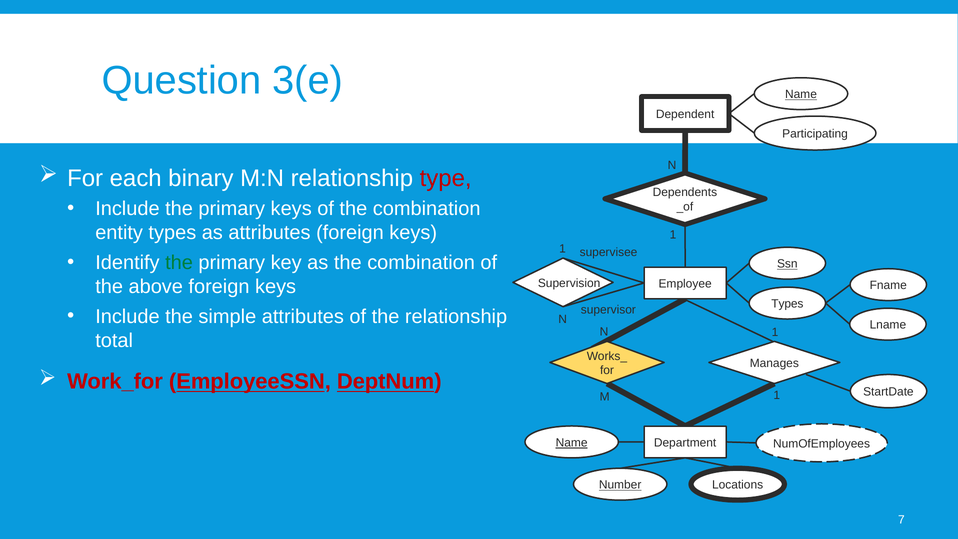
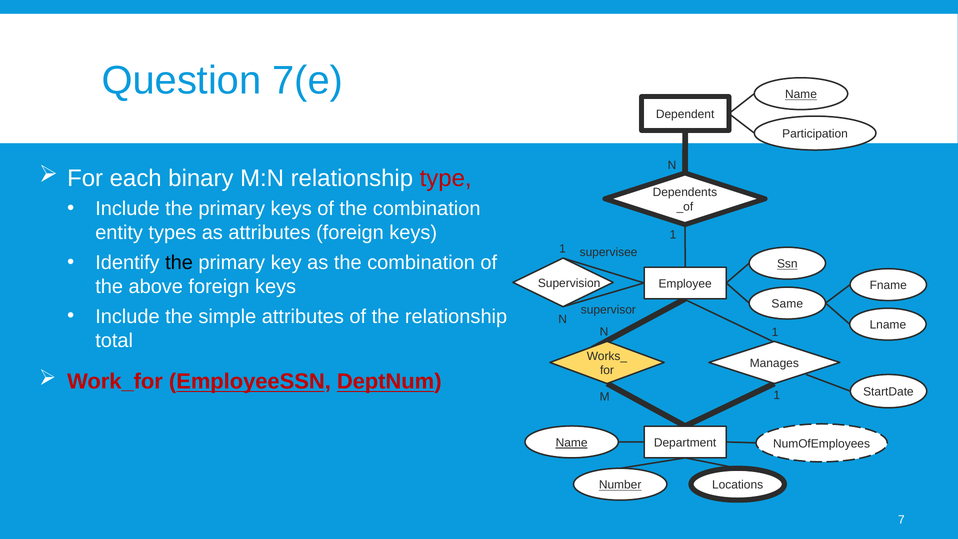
3(e: 3(e -> 7(e (308, 81)
Participating: Participating -> Participation (815, 134)
the colour: green -> black (179, 262)
Types: Types -> Same (787, 304)
